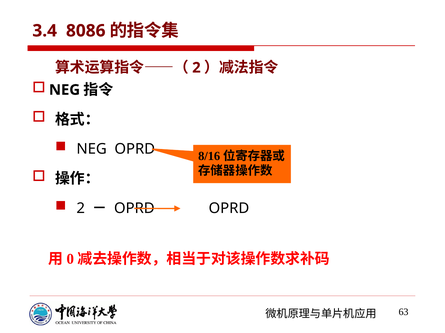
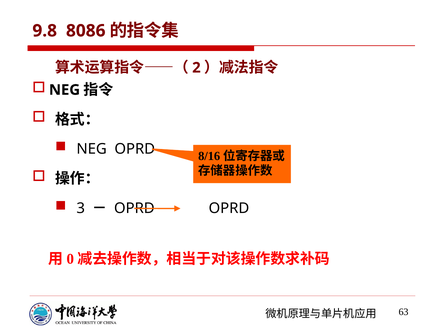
3.4: 3.4 -> 9.8 (45, 31)
2: 2 -> 3 (81, 209)
